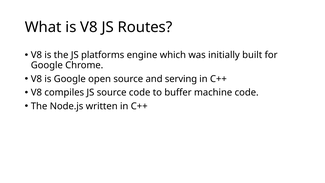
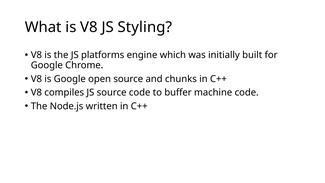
Routes: Routes -> Styling (145, 27)
serving: serving -> chunks (181, 79)
